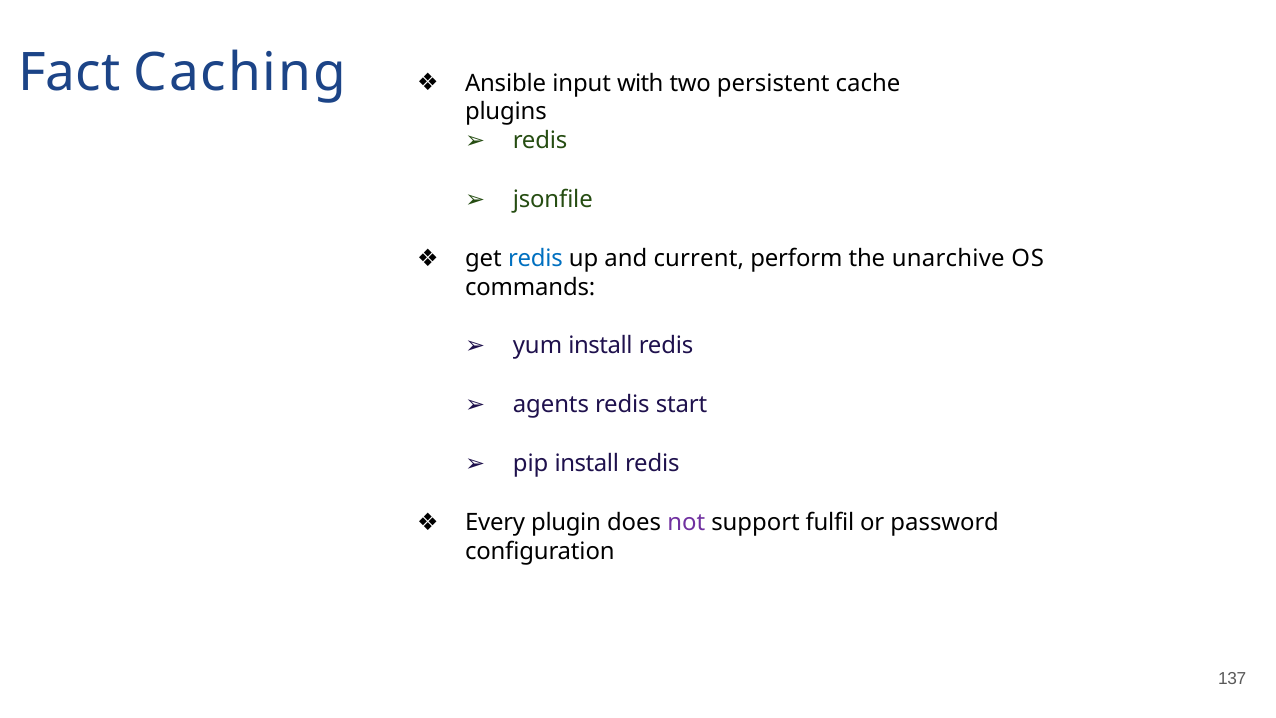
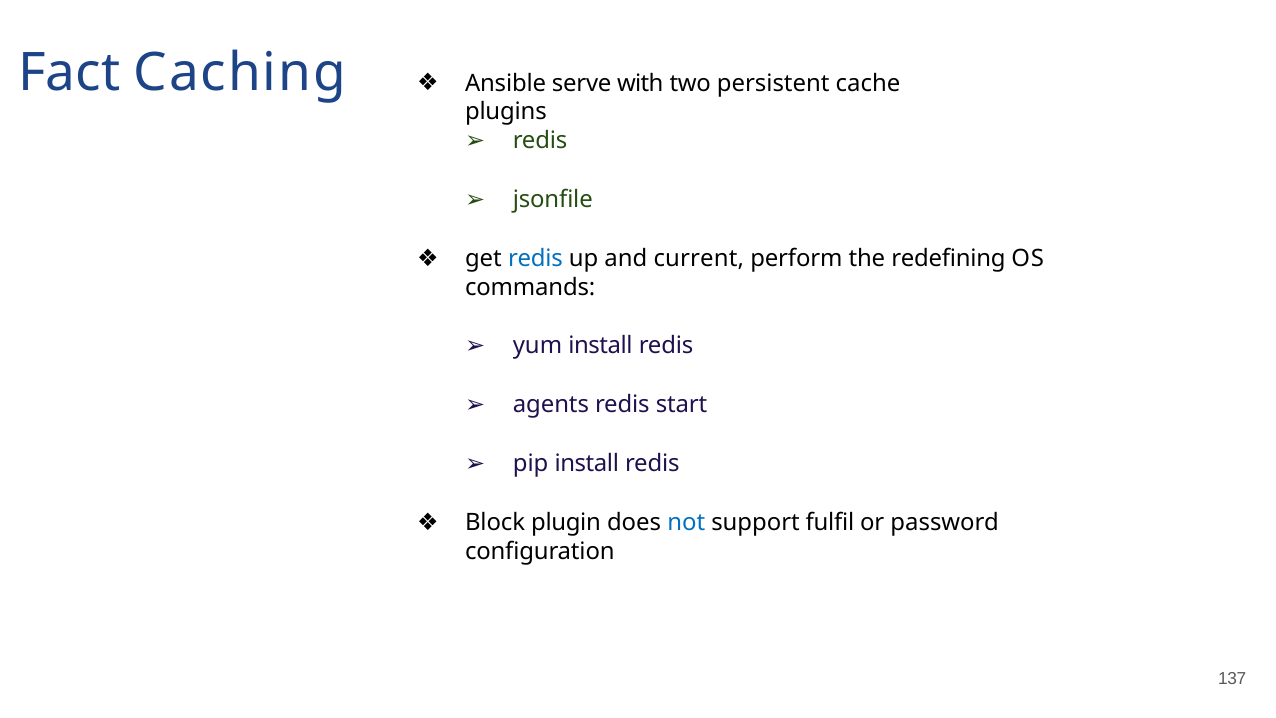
input: input -> serve (582, 83)
unarchive: unarchive -> redefining (948, 258)
Every: Every -> Block (495, 522)
not colour: purple -> blue (686, 522)
